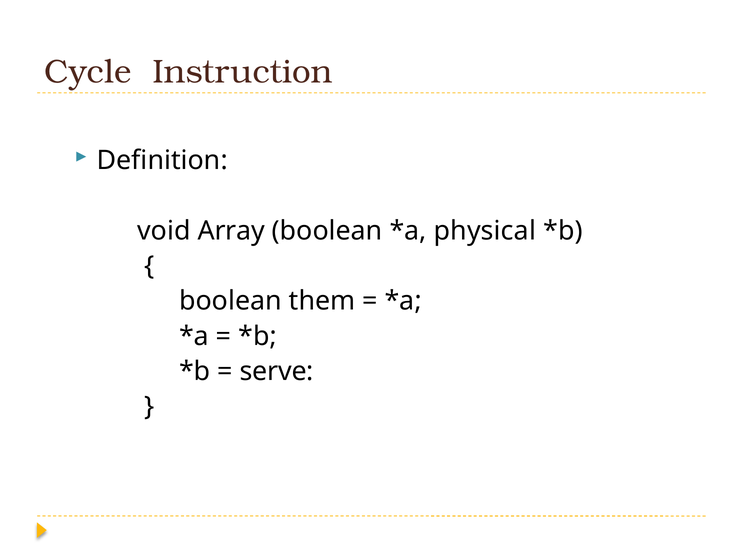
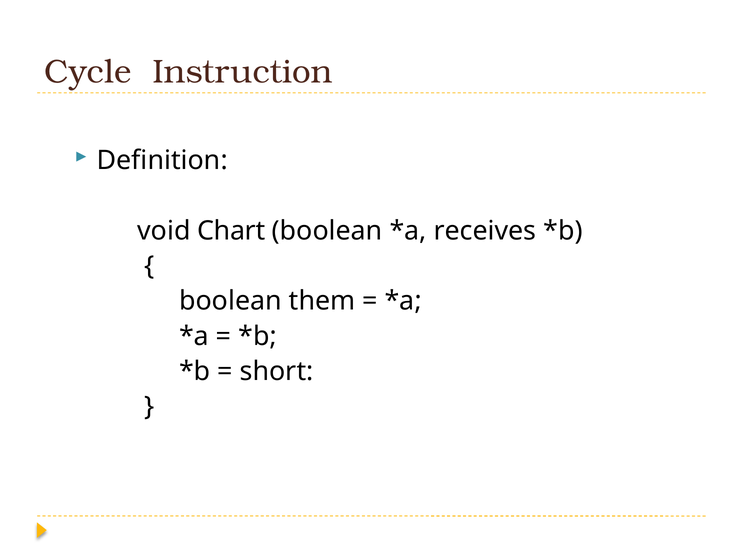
Array: Array -> Chart (231, 231)
physical: physical -> receives (485, 231)
serve: serve -> short (277, 372)
